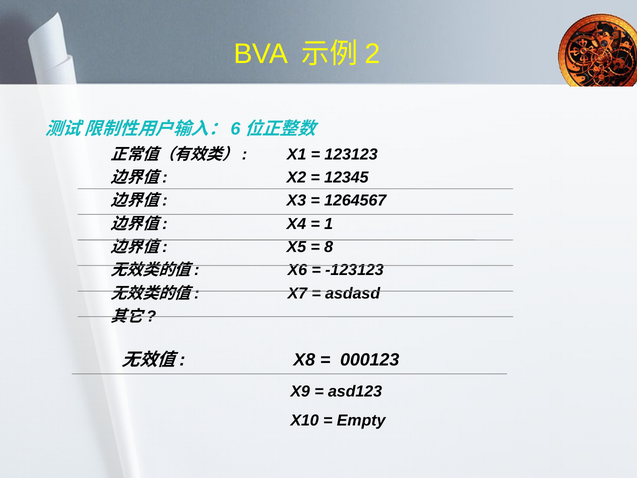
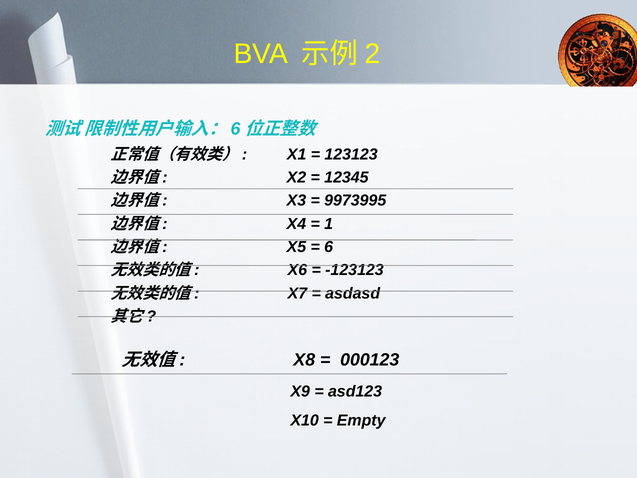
1264567: 1264567 -> 9973995 (355, 201)
8: 8 -> 6 (329, 247)
